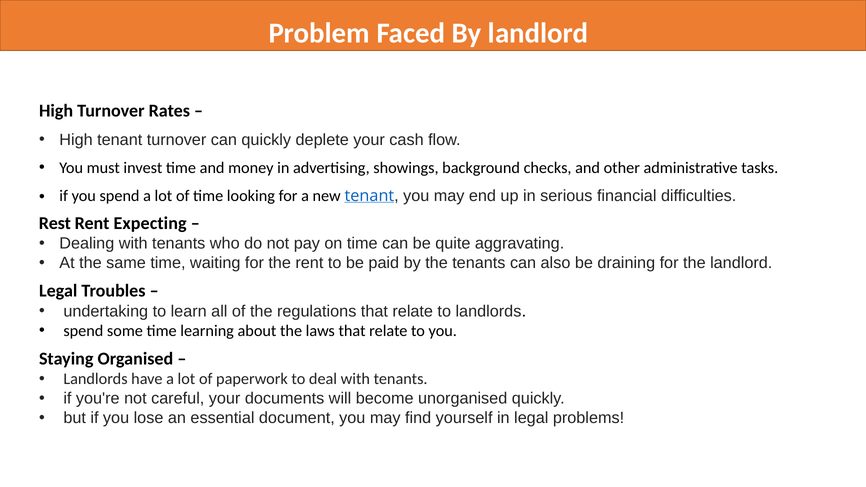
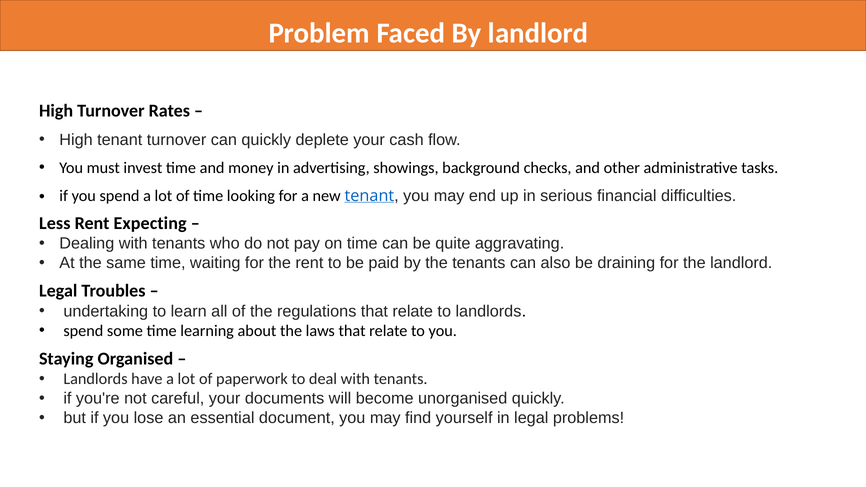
Rest: Rest -> Less (55, 223)
